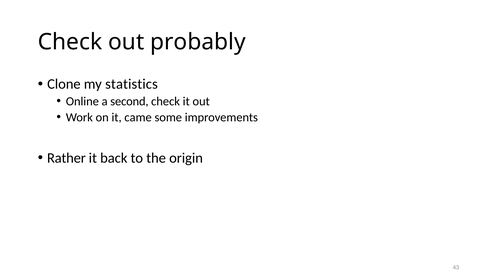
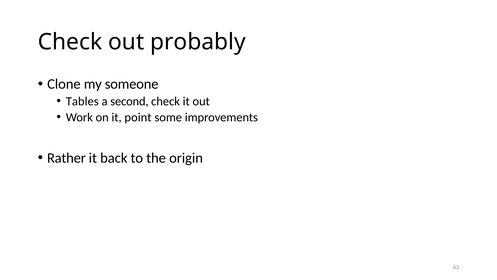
statistics: statistics -> someone (132, 84)
Online: Online -> Tables (82, 101)
came: came -> point (138, 117)
